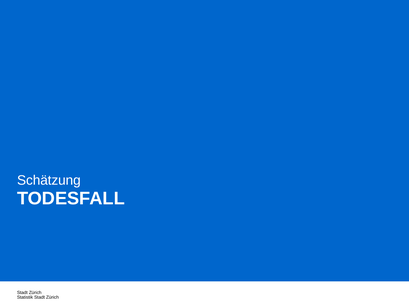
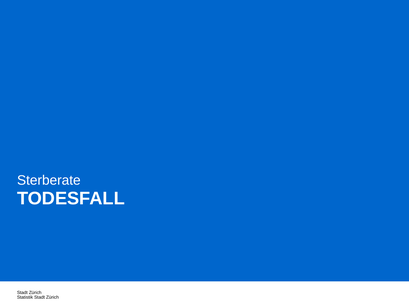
Schätzung: Schätzung -> Sterberate (49, 180)
